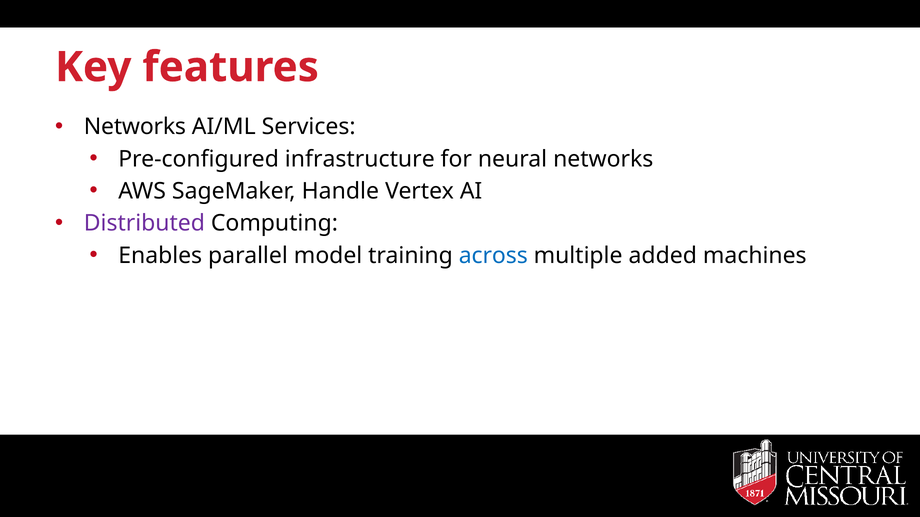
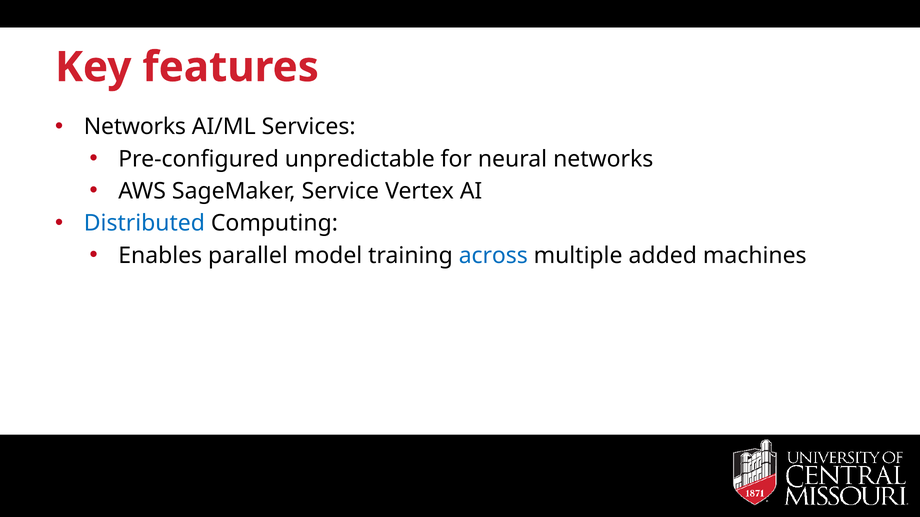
infrastructure: infrastructure -> unpredictable (360, 159)
Handle: Handle -> Service (340, 191)
Distributed colour: purple -> blue (144, 223)
